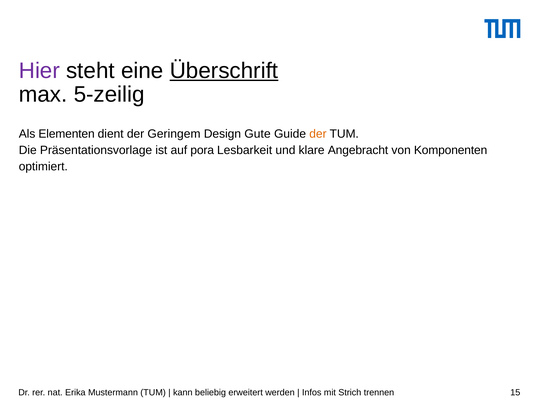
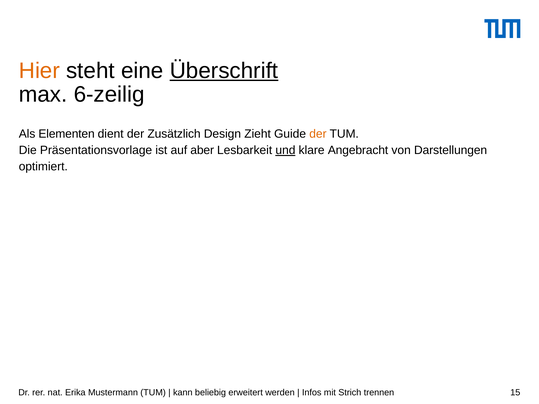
Hier colour: purple -> orange (39, 71)
5-zeilig: 5-zeilig -> 6-zeilig (109, 95)
Geringem: Geringem -> Zusätzlich (174, 134)
Gute: Gute -> Zieht (258, 134)
pora: pora -> aber (202, 150)
und underline: none -> present (285, 150)
Komponenten: Komponenten -> Darstellungen (451, 150)
